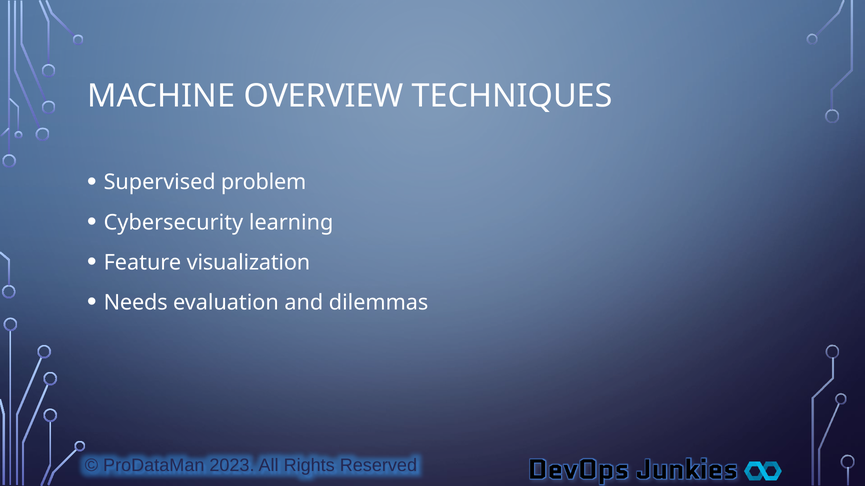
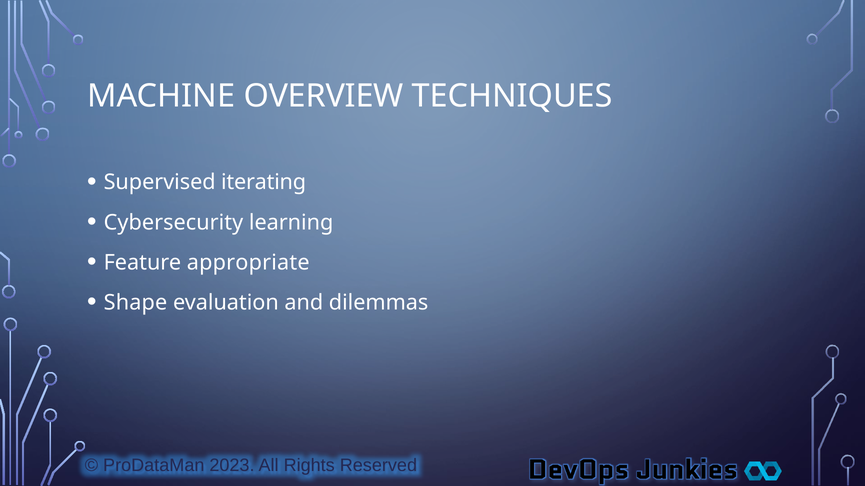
problem: problem -> iterating (264, 183)
visualization: visualization -> appropriate (248, 263)
Needs: Needs -> Shape (135, 303)
